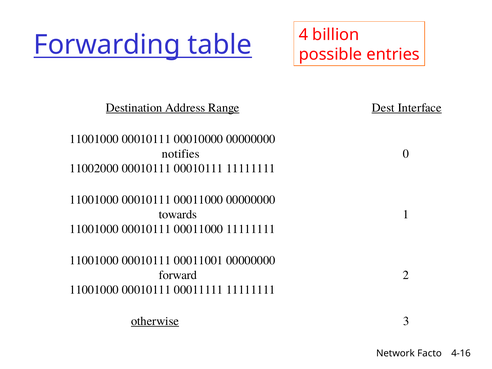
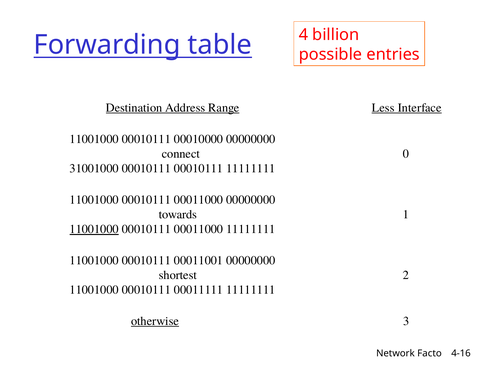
Dest: Dest -> Less (383, 108)
notifies: notifies -> connect (181, 154)
11002000: 11002000 -> 31001000 (94, 168)
11001000 underline: none -> present (94, 229)
forward: forward -> shortest (178, 275)
